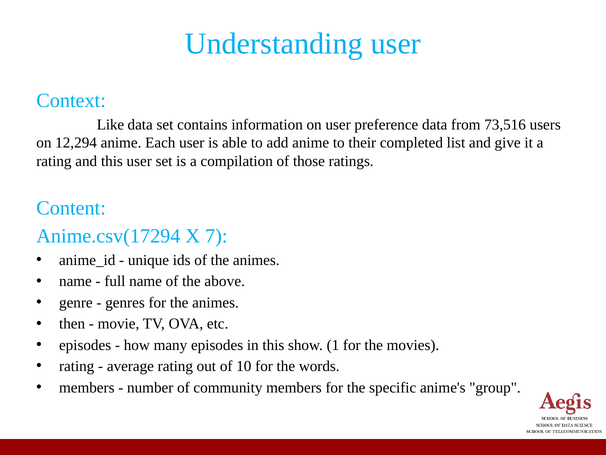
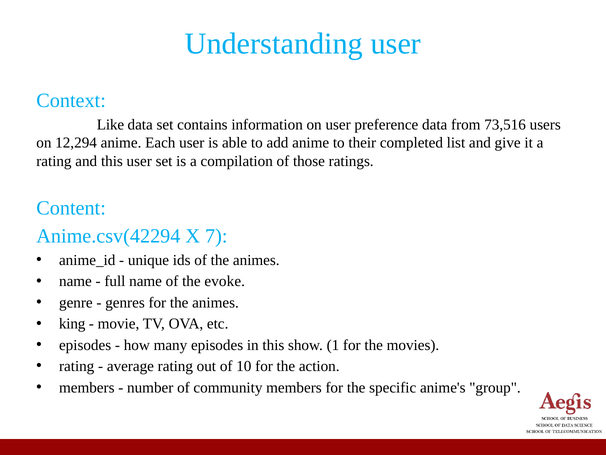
Anime.csv(17294: Anime.csv(17294 -> Anime.csv(42294 (108, 236)
above: above -> evoke (225, 281)
then: then -> king (72, 323)
words: words -> action (319, 366)
